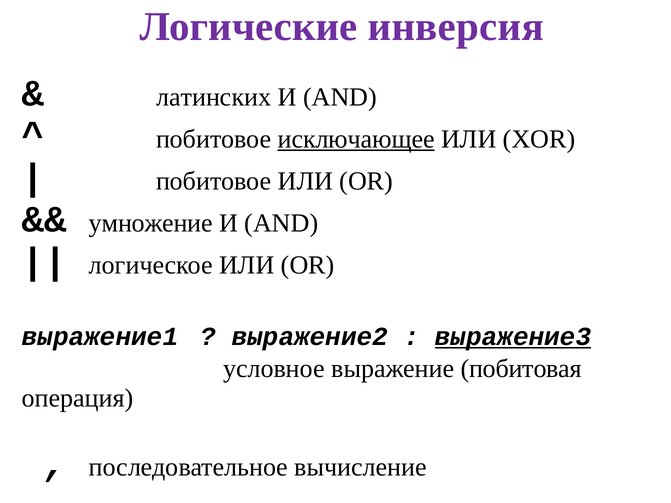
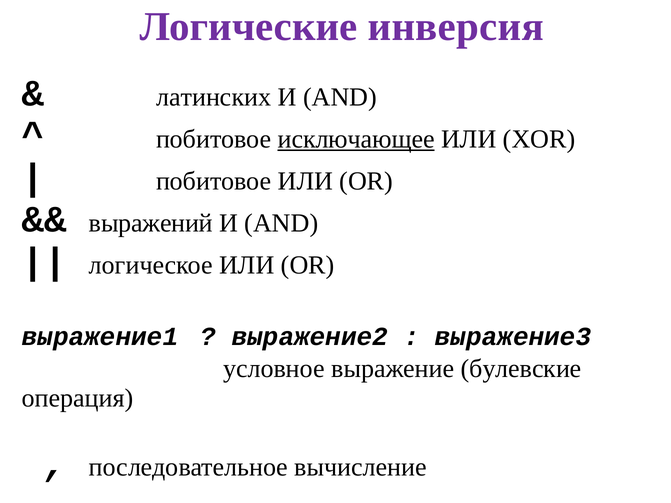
умножение: умножение -> выражений (151, 223)
выражение3 underline: present -> none (513, 337)
побитовая: побитовая -> булевские (521, 369)
